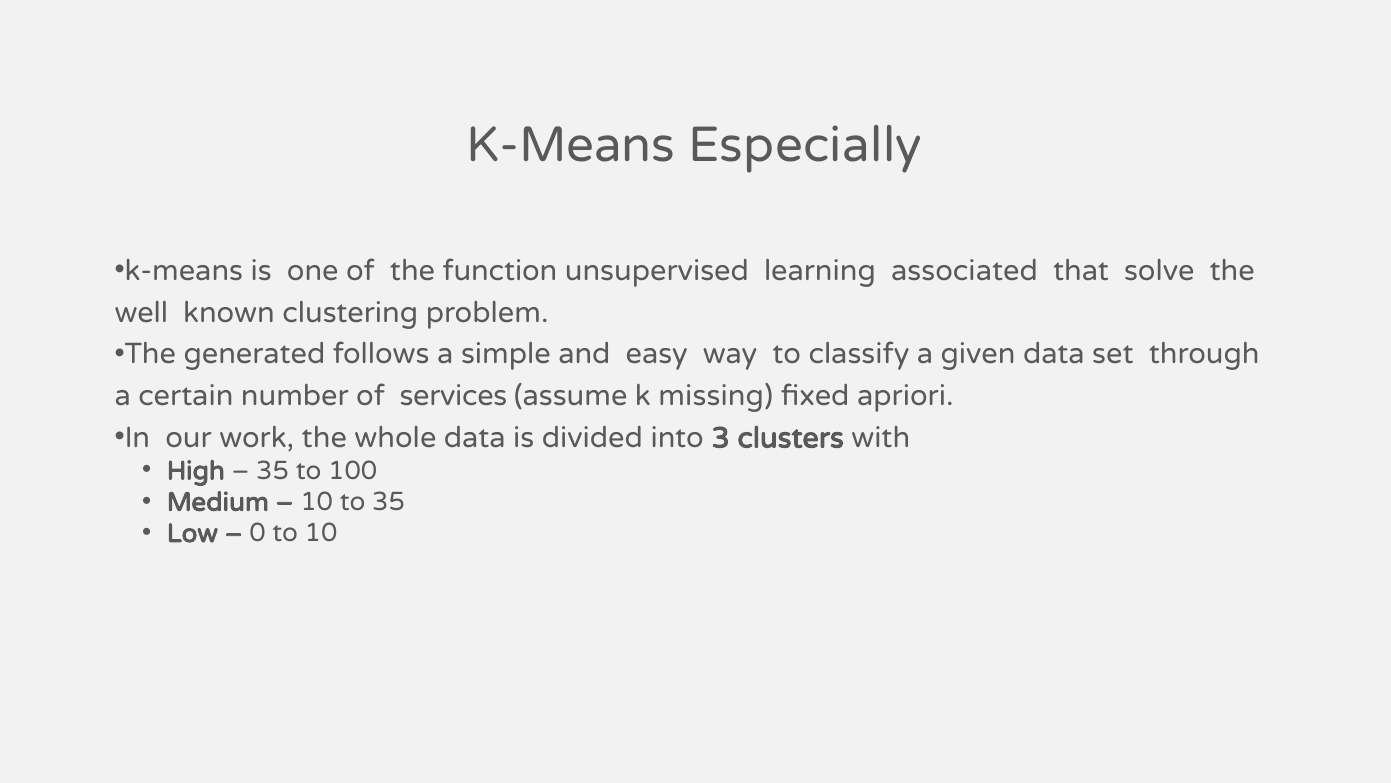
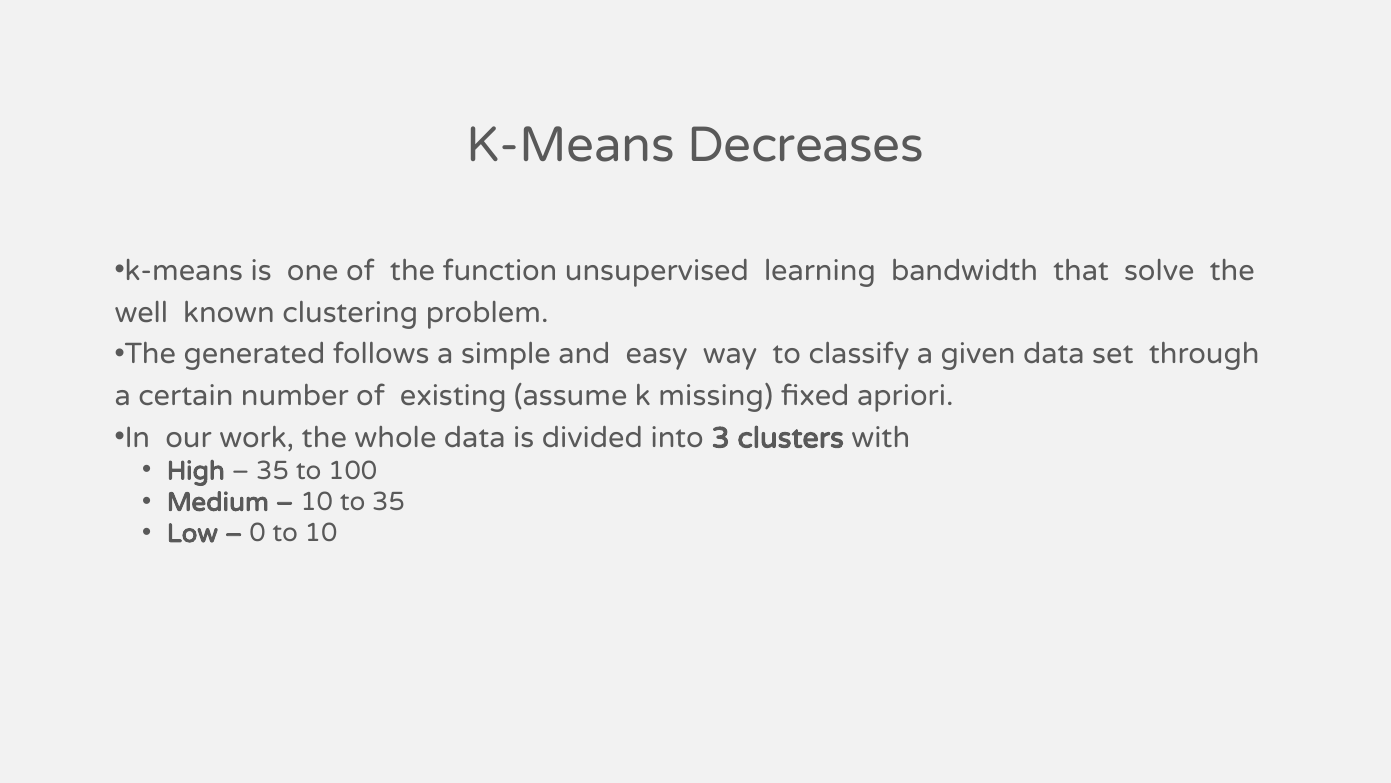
Especially: Especially -> Decreases (806, 145)
associated: associated -> bandwidth (965, 271)
services: services -> existing (453, 396)
